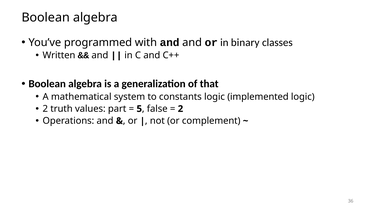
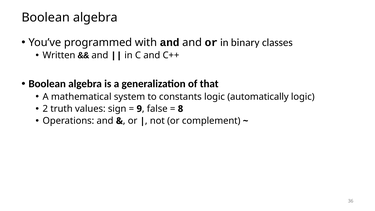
implemented: implemented -> automatically (258, 97)
part: part -> sign (117, 109)
5: 5 -> 9 (139, 109)
2: 2 -> 8 (180, 109)
